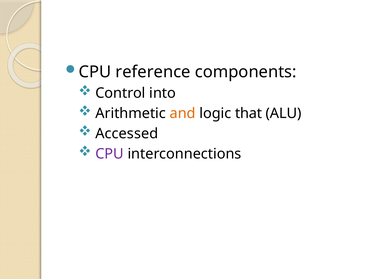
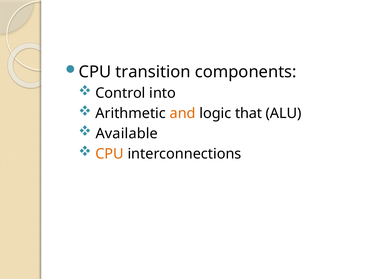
reference: reference -> transition (153, 72)
Accessed: Accessed -> Available (127, 134)
CPU colour: purple -> orange (110, 154)
